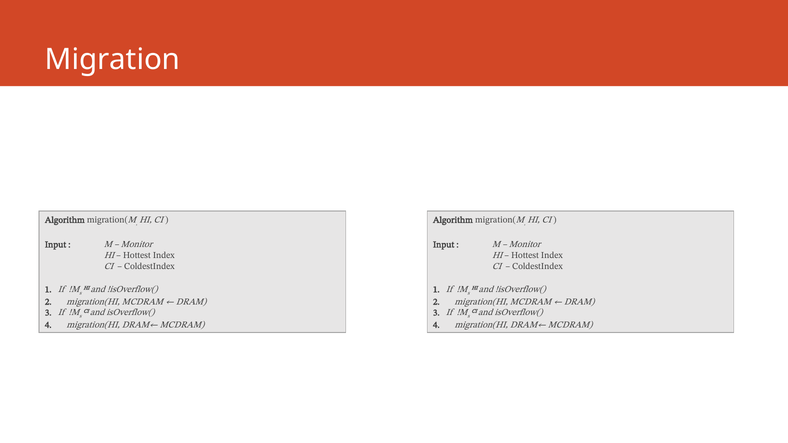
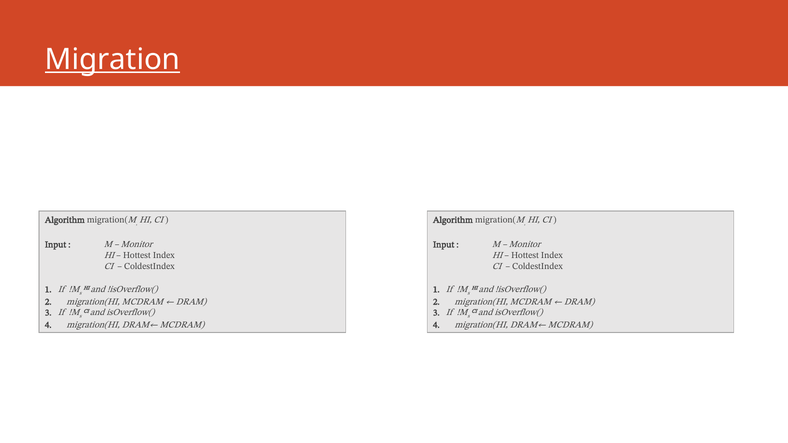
Migration underline: none -> present (113, 59)
